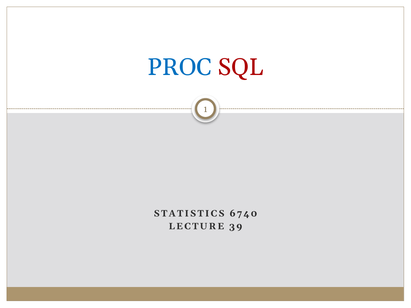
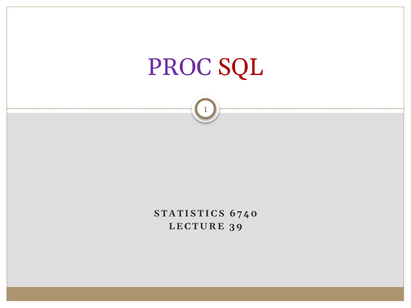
PROC colour: blue -> purple (180, 67)
